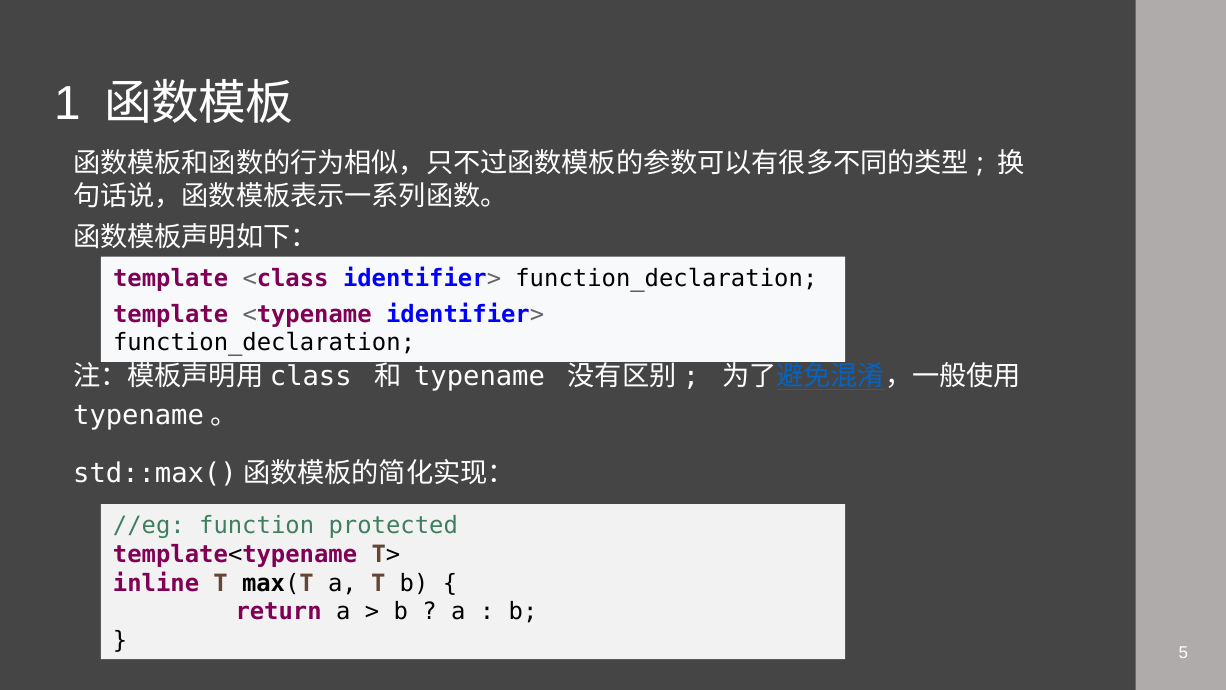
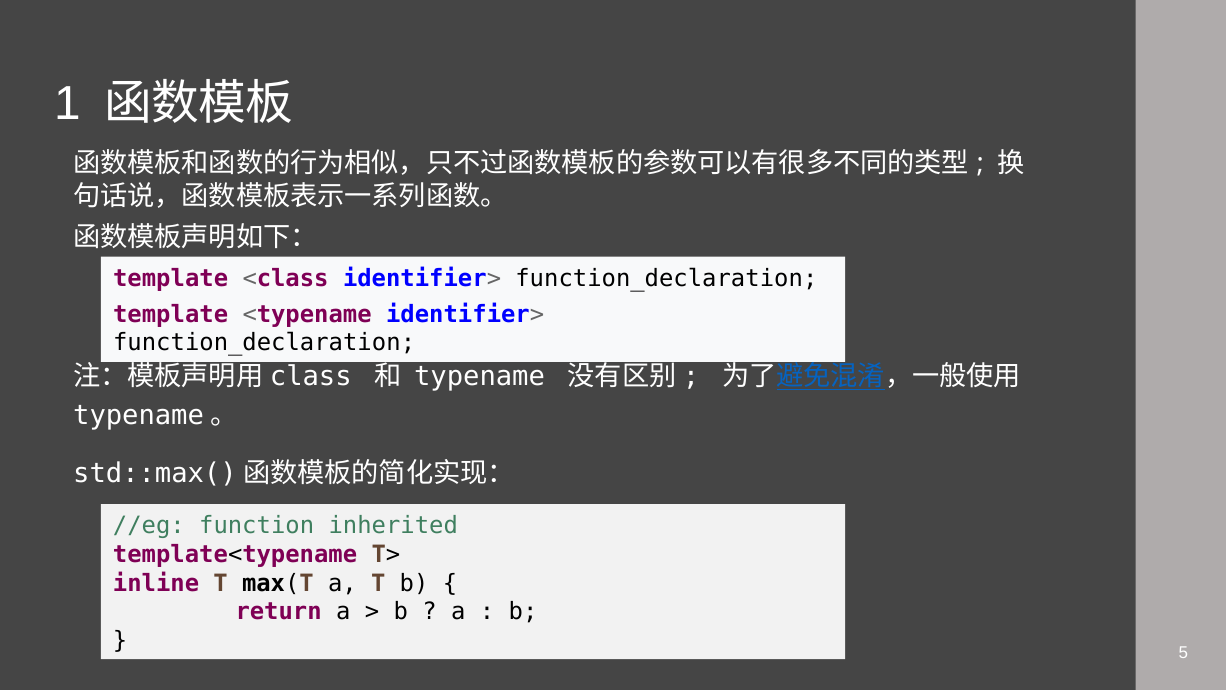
protected: protected -> inherited (393, 526)
